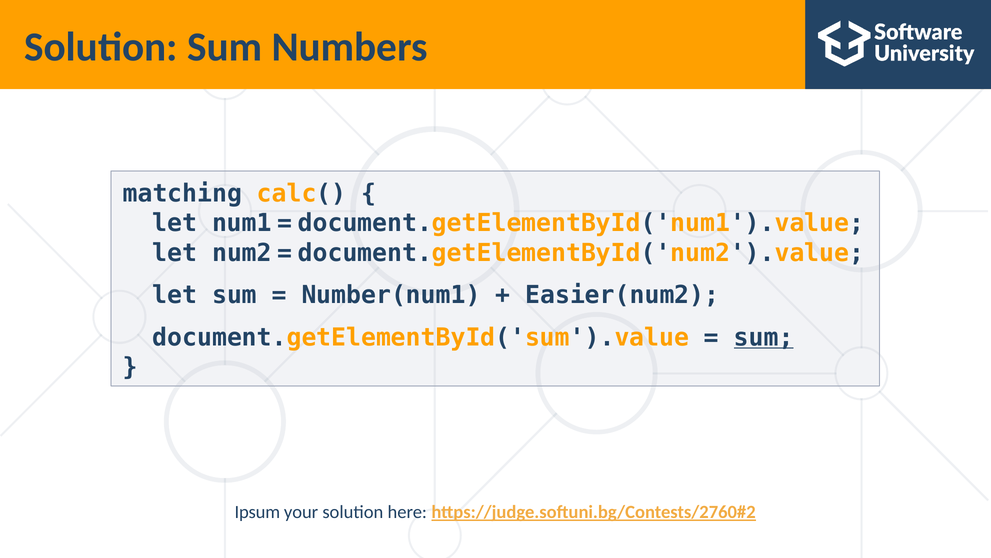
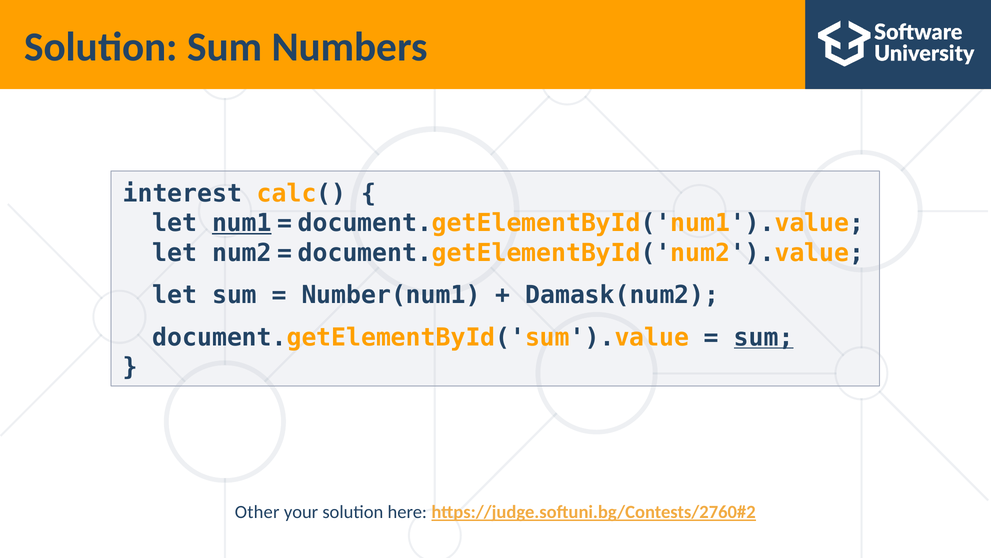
matching: matching -> interest (182, 193)
num1 underline: none -> present (242, 223)
Easier(num2: Easier(num2 -> Damask(num2 (622, 295)
Ipsum: Ipsum -> Other (257, 512)
